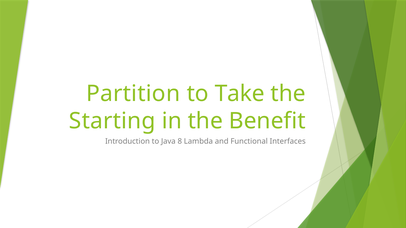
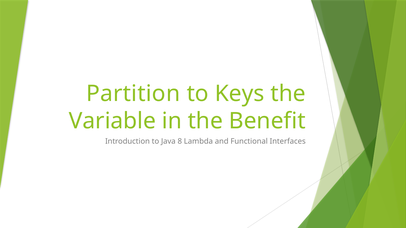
Take: Take -> Keys (240, 94)
Starting: Starting -> Variable (112, 121)
